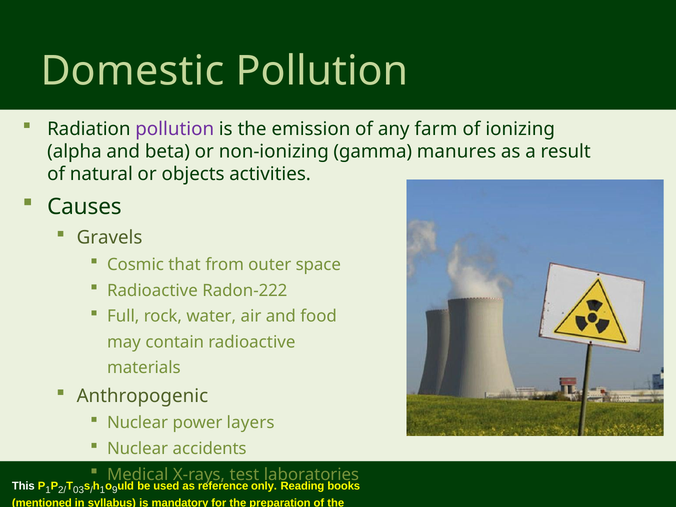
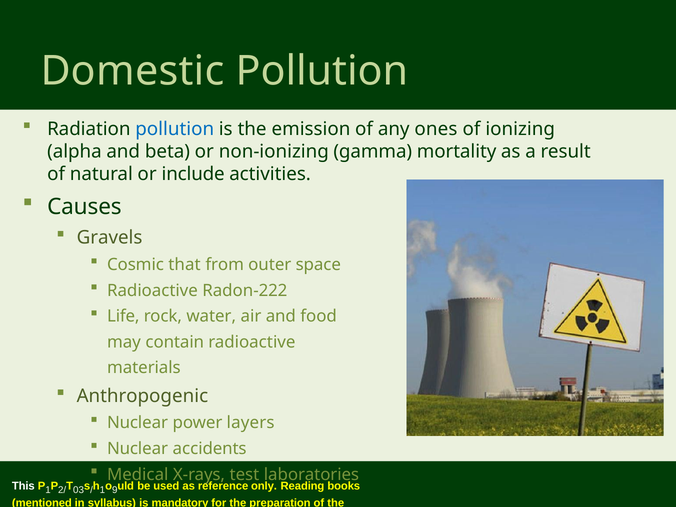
pollution colour: purple -> blue (175, 129)
farm: farm -> ones (436, 129)
manures: manures -> mortality (457, 152)
objects: objects -> include (193, 174)
Full: Full -> Life (123, 316)
